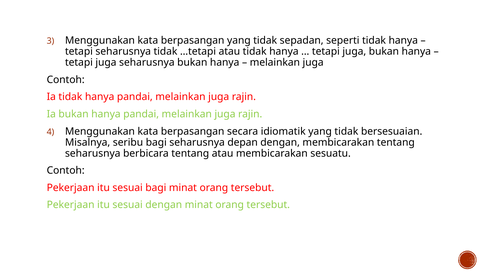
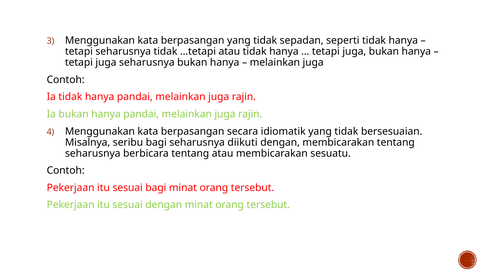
depan: depan -> diikuti (243, 142)
